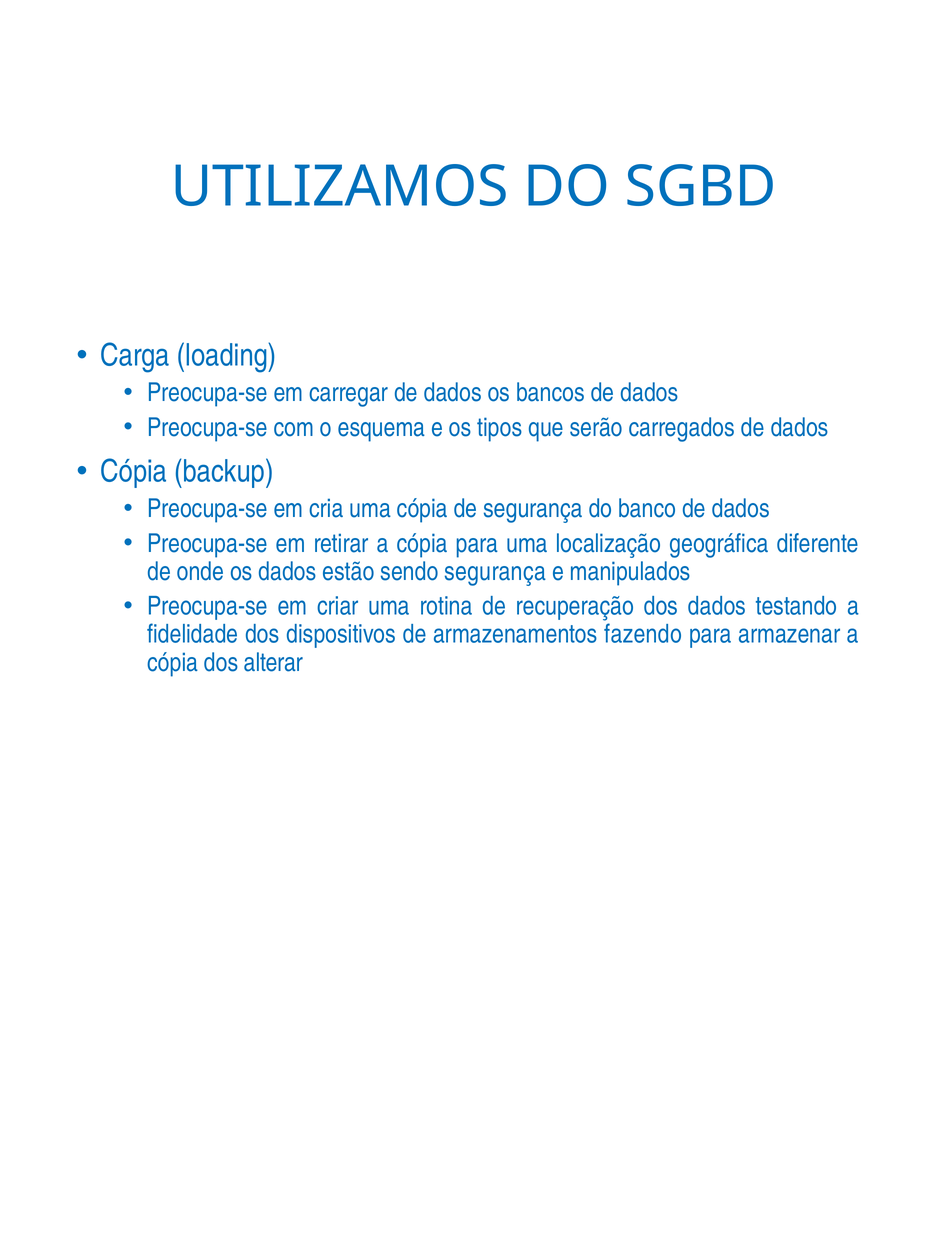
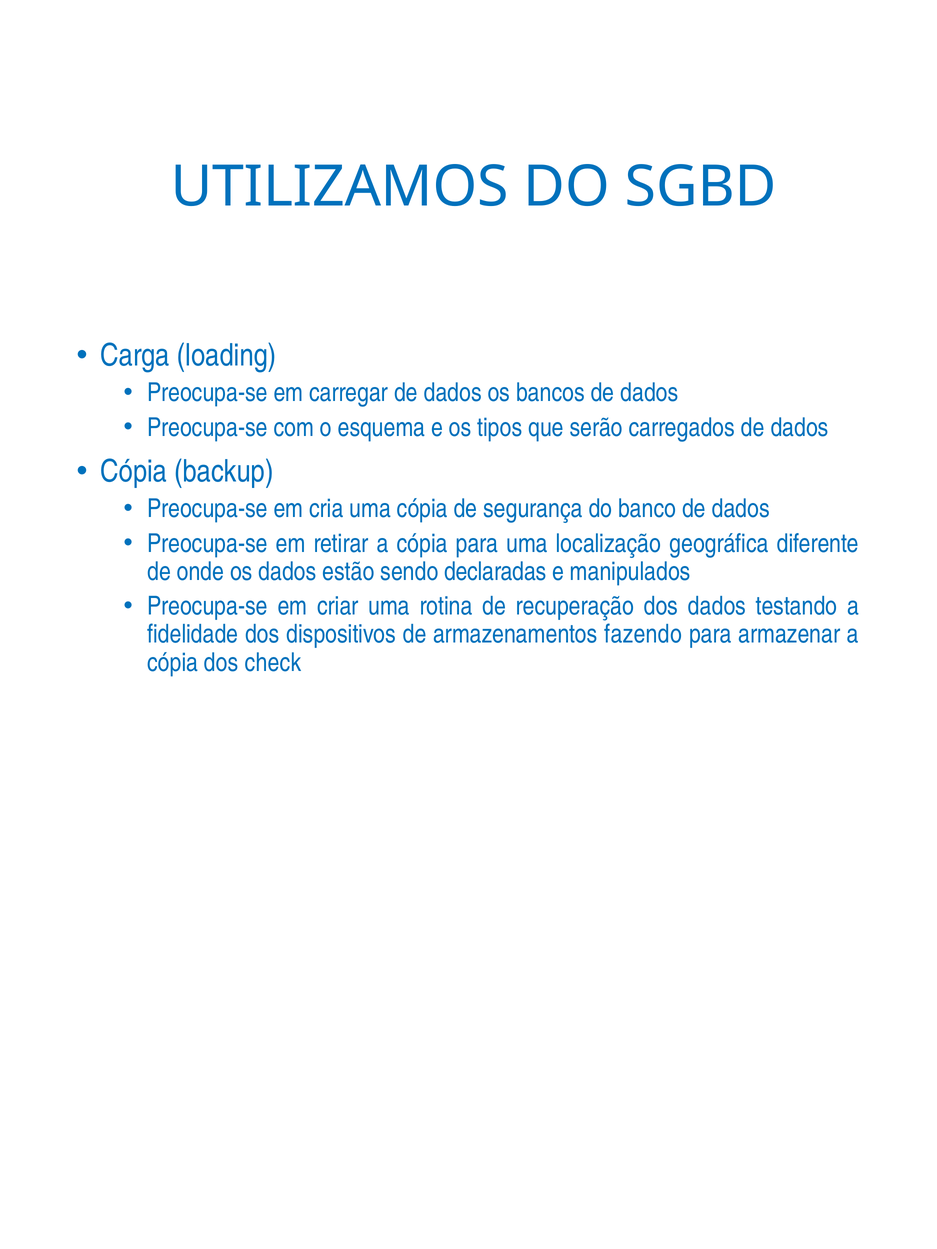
sendo segurança: segurança -> declaradas (495, 572)
alterar: alterar -> check (273, 663)
